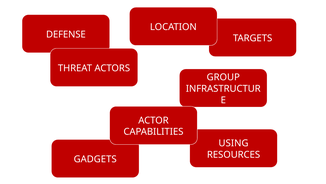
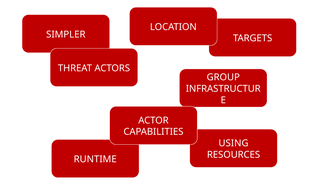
DEFENSE: DEFENSE -> SIMPLER (66, 34)
GADGETS: GADGETS -> RUNTIME (95, 159)
